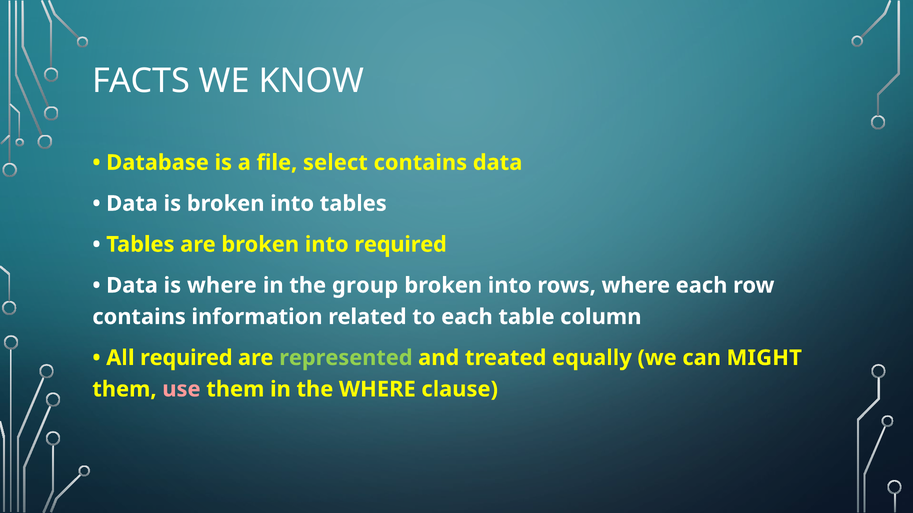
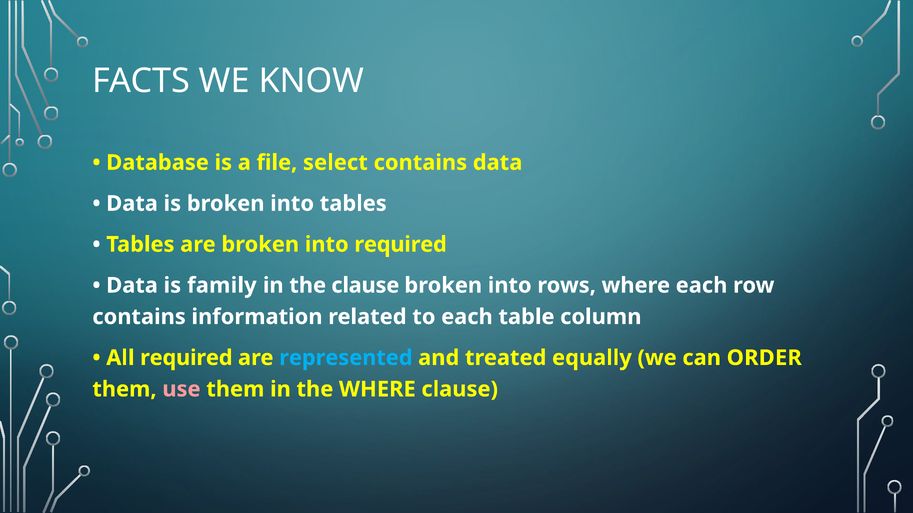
is where: where -> family (222, 286)
the group: group -> clause (365, 286)
represented colour: light green -> light blue (346, 358)
MIGHT: MIGHT -> ORDER (764, 358)
